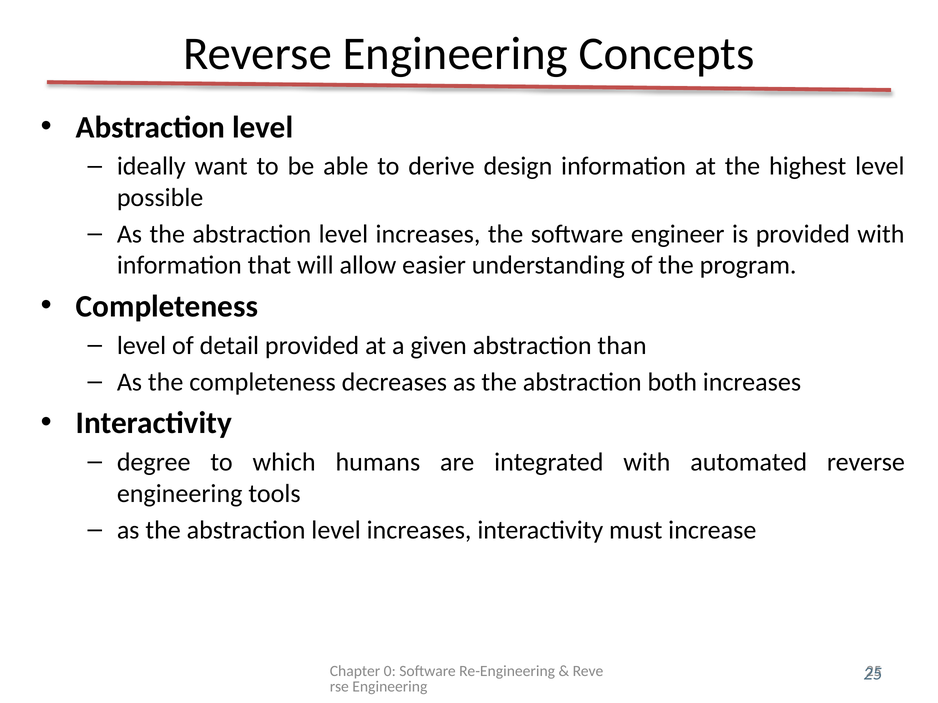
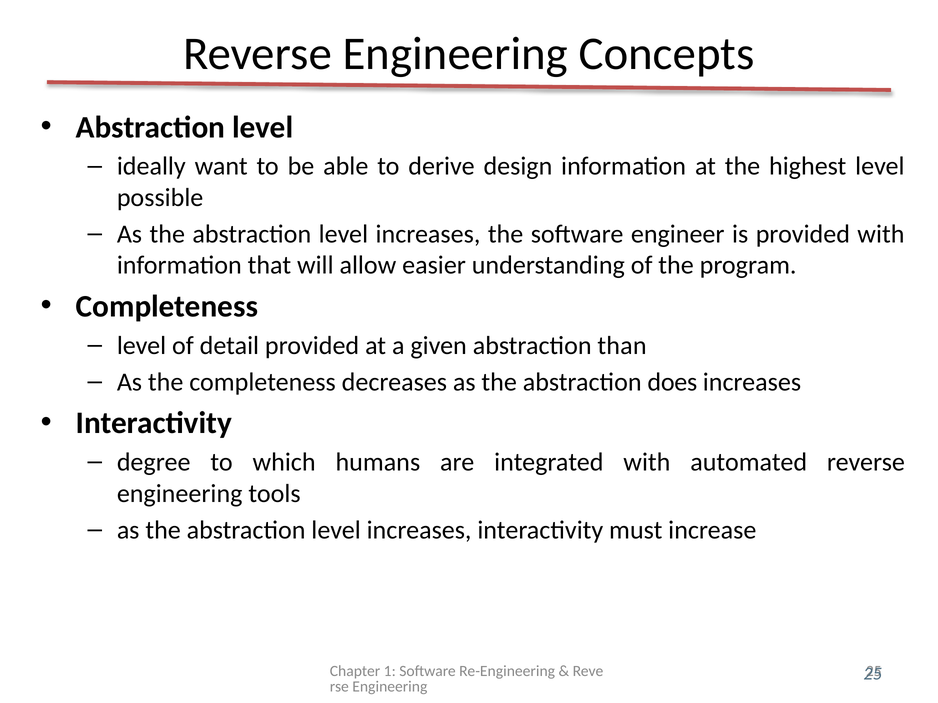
both: both -> does (672, 382)
0: 0 -> 1 (390, 672)
